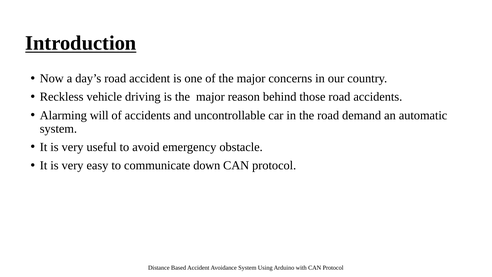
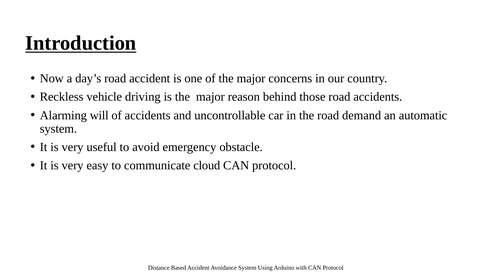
down: down -> cloud (207, 165)
